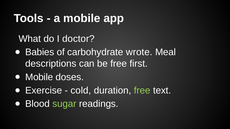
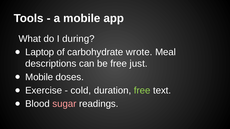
doctor: doctor -> during (78, 39)
Babies: Babies -> Laptop (40, 52)
first: first -> just (139, 64)
sugar colour: light green -> pink (64, 104)
